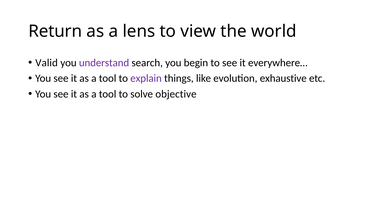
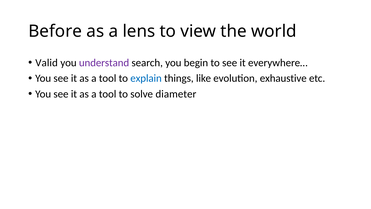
Return: Return -> Before (55, 31)
explain colour: purple -> blue (146, 78)
objective: objective -> diameter (176, 94)
